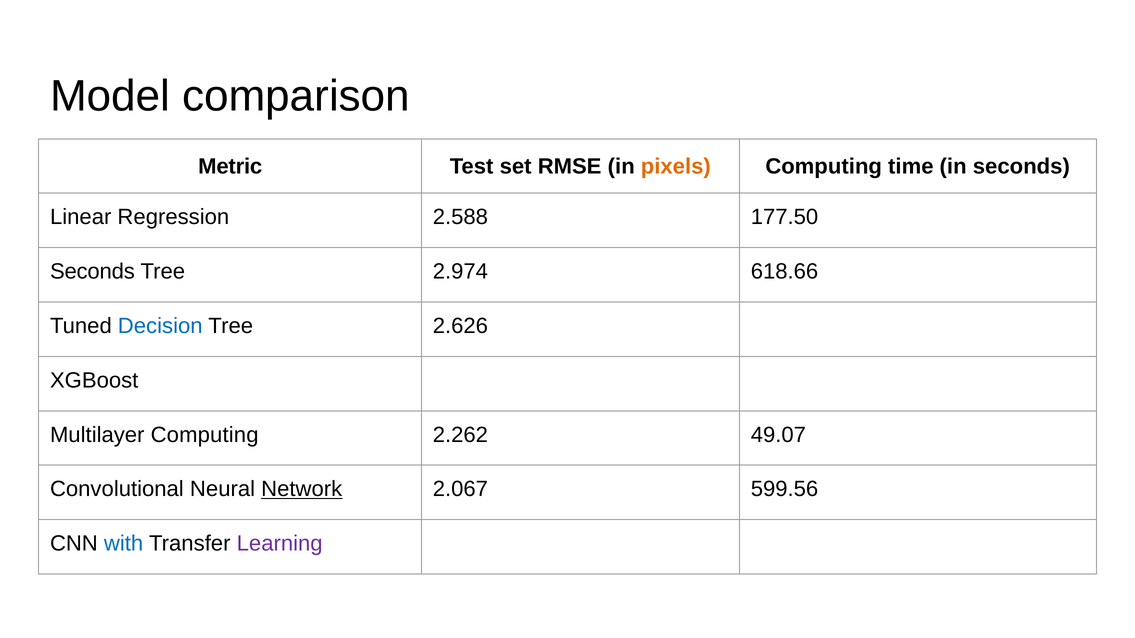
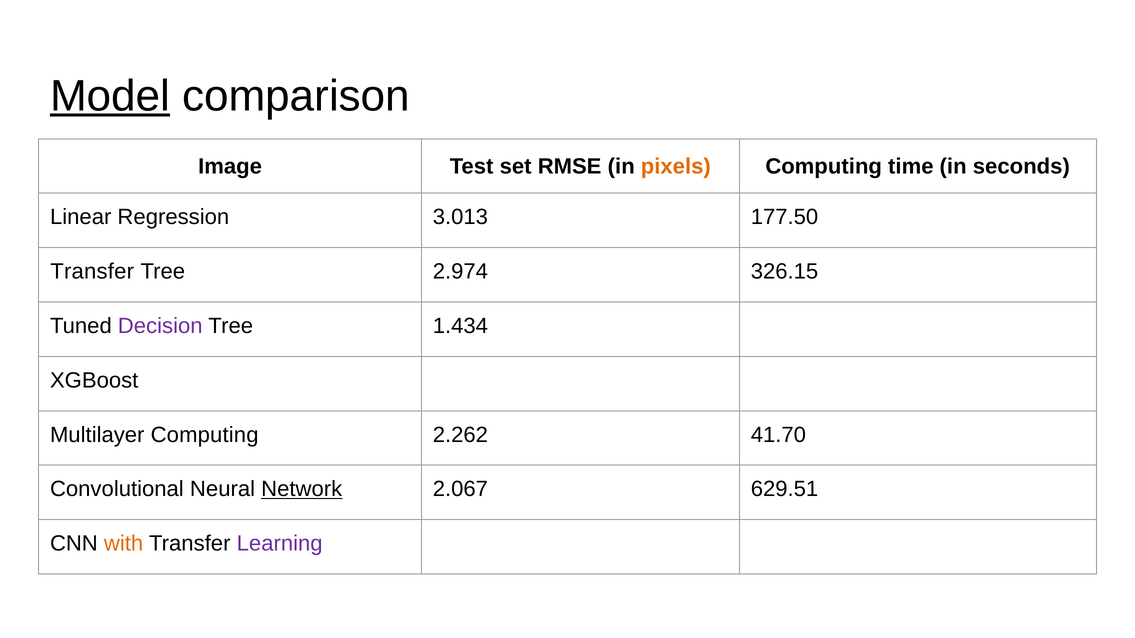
Model underline: none -> present (110, 96)
Metric: Metric -> Image (230, 167)
2.588: 2.588 -> 3.013 (460, 217)
Seconds: Seconds -> Transfer (92, 272)
618.66: 618.66 -> 326.15 (784, 272)
Decision colour: blue -> purple (160, 326)
2.626: 2.626 -> 1.434 (460, 326)
49.07: 49.07 -> 41.70 (778, 435)
599.56: 599.56 -> 629.51 (784, 489)
with colour: blue -> orange (124, 544)
